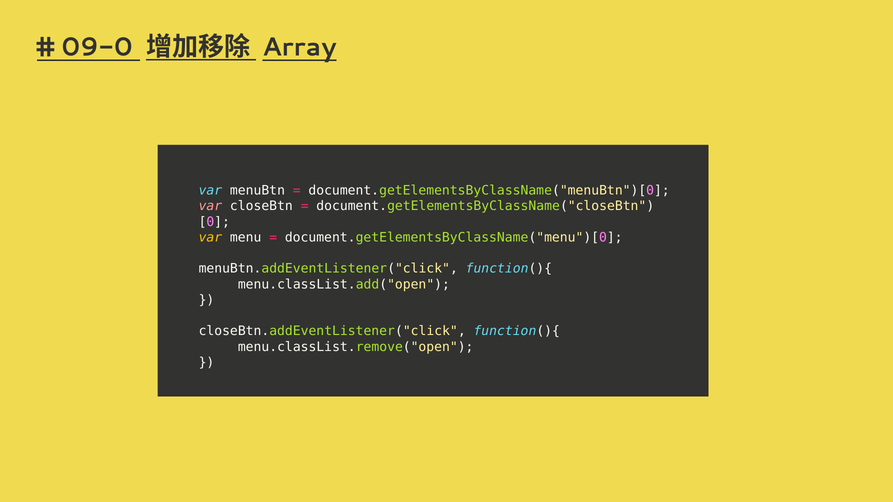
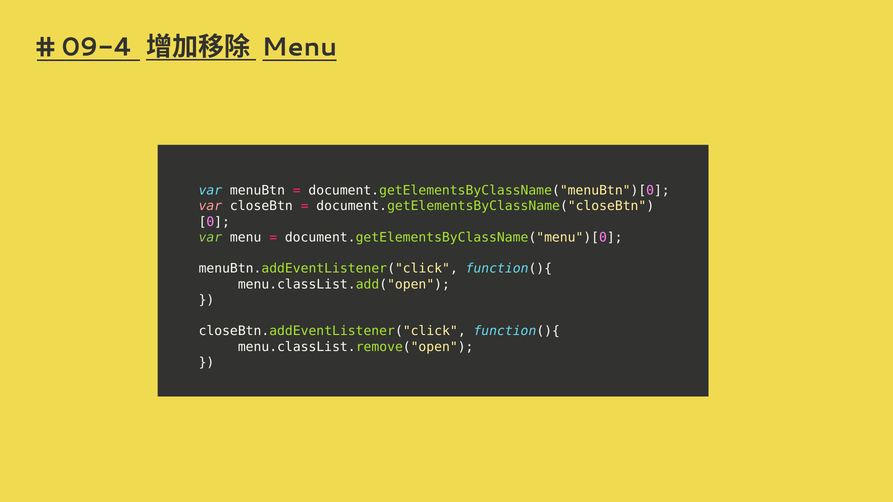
09-0: 09-0 -> 09-4 (97, 47)
Array: Array -> Menu (300, 47)
var colour: yellow -> light green (210, 237)
